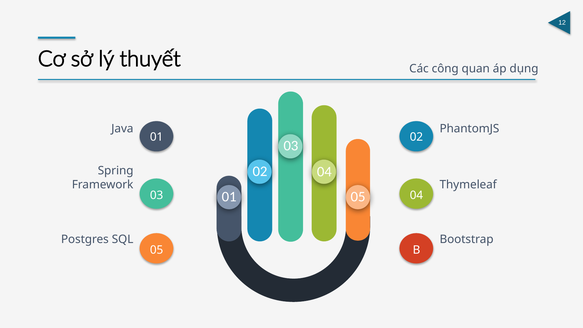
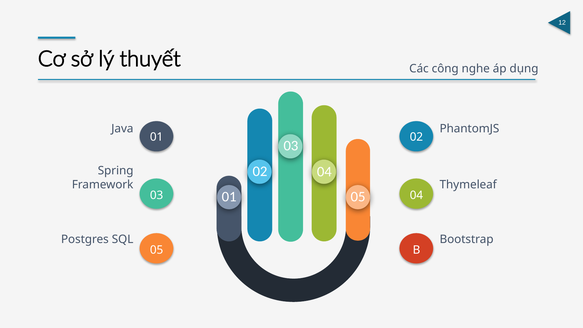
quan: quan -> nghe (476, 69)
